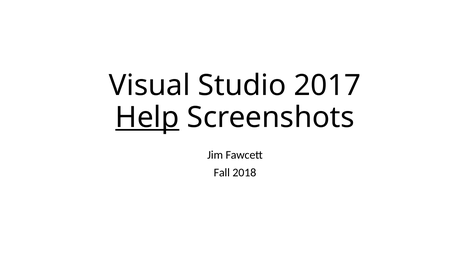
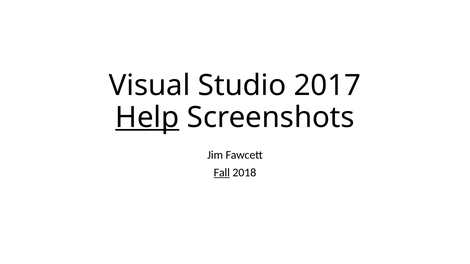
Fall underline: none -> present (222, 173)
